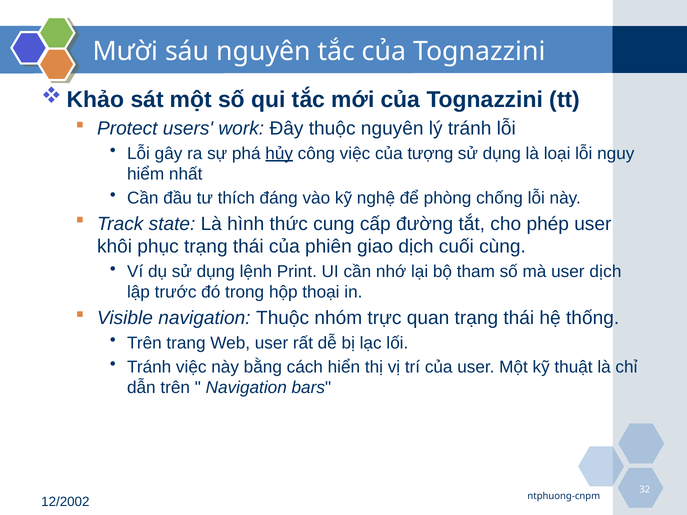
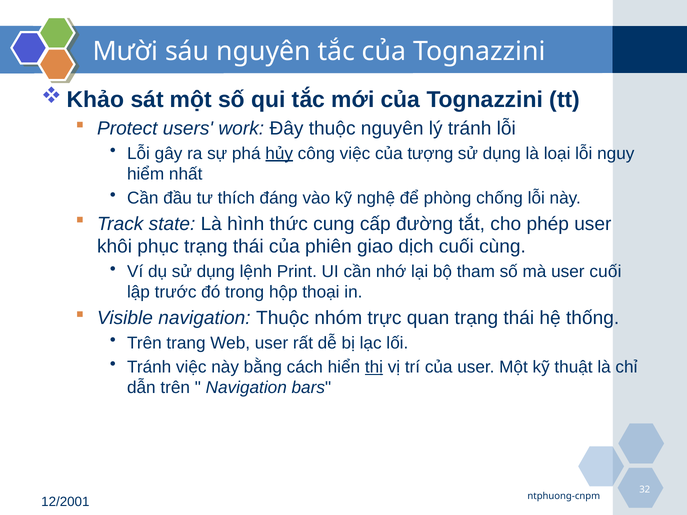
user dịch: dịch -> cuối (605, 272)
thị underline: none -> present (374, 367)
12/2002: 12/2002 -> 12/2001 (65, 502)
